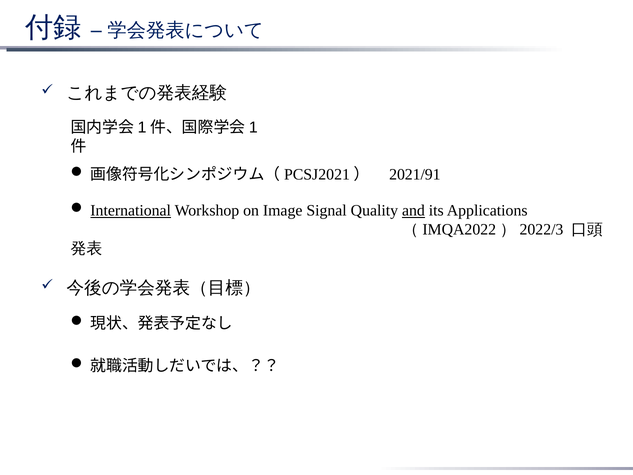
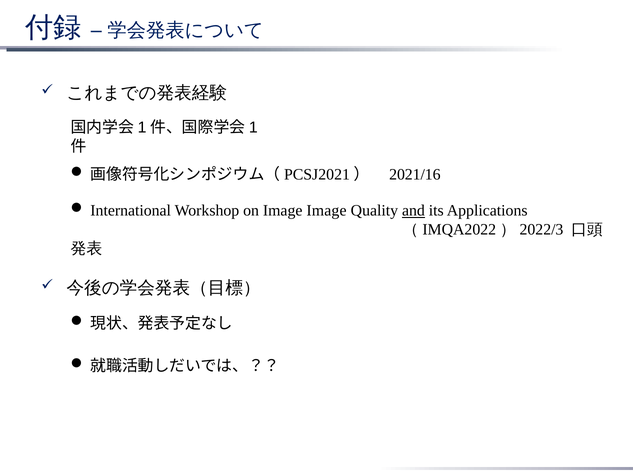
2021/91: 2021/91 -> 2021/16 (415, 174)
International underline: present -> none (131, 211)
Image Signal: Signal -> Image (327, 211)
